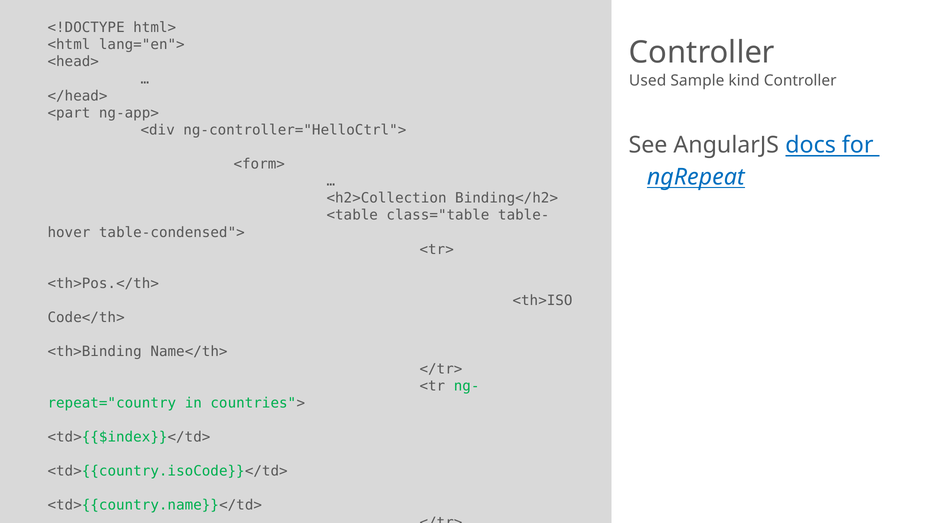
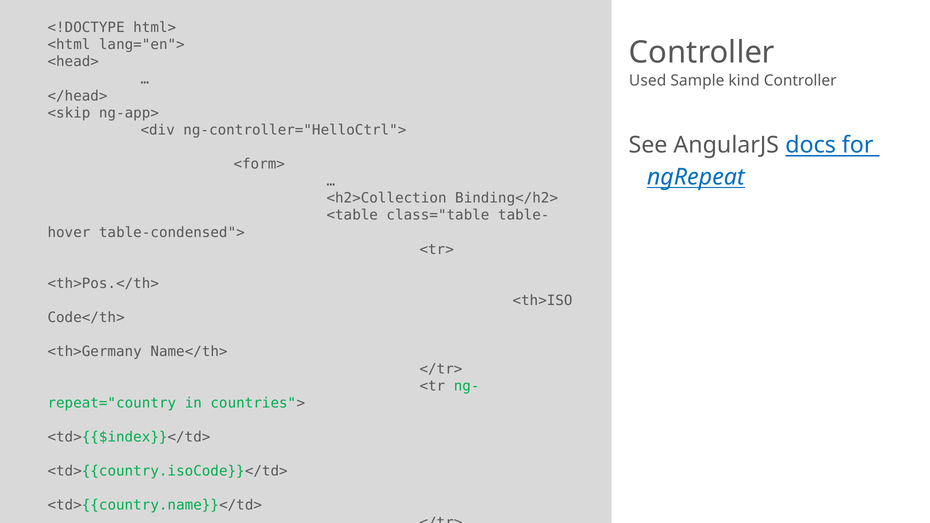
<part: <part -> <skip (69, 113)
<th>Binding: <th>Binding -> <th>Germany (95, 352)
